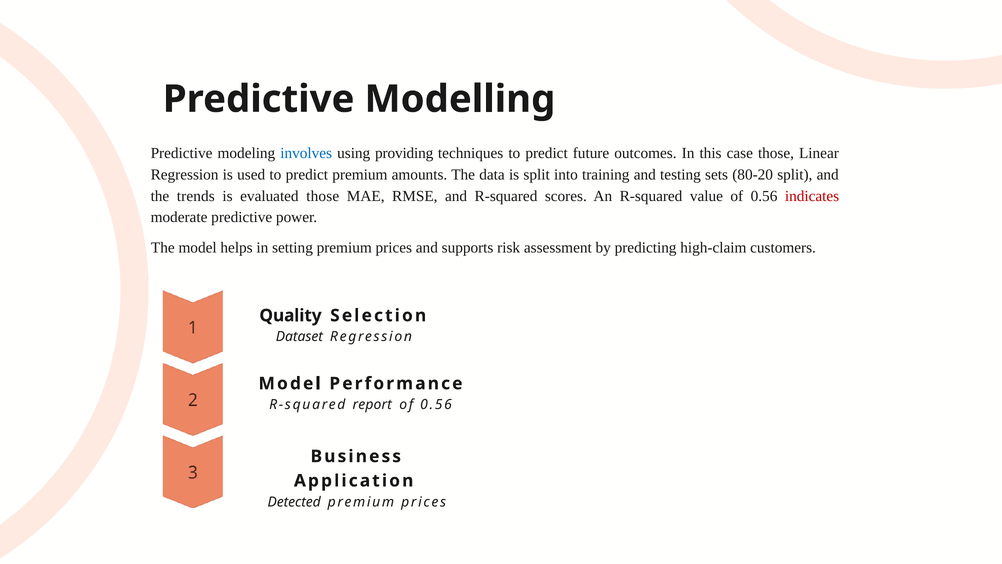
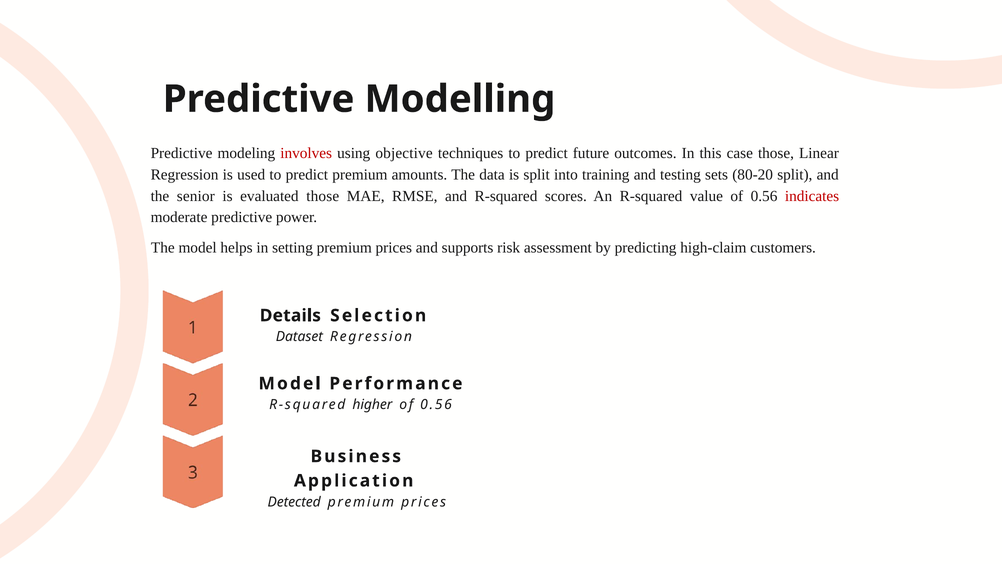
involves colour: blue -> red (306, 153)
providing: providing -> objective (404, 153)
trends: trends -> senior (196, 196)
Quality: Quality -> Details (290, 315)
report: report -> higher (372, 405)
